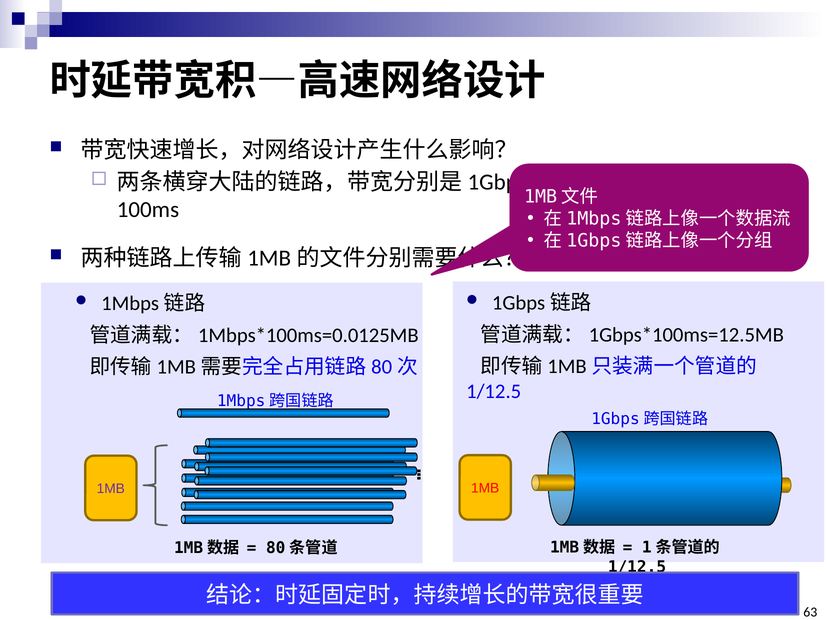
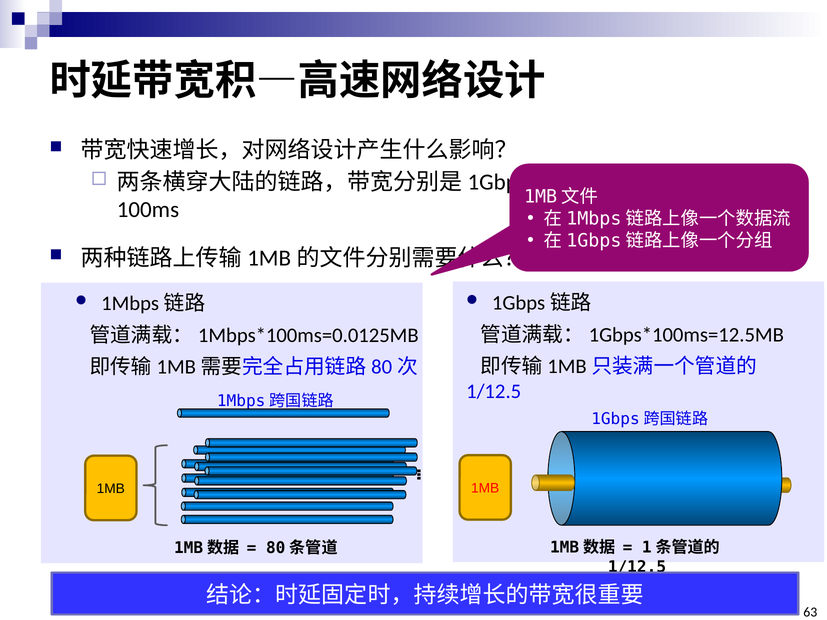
1MB colour: purple -> black (111, 489)
